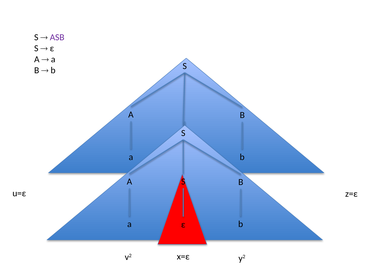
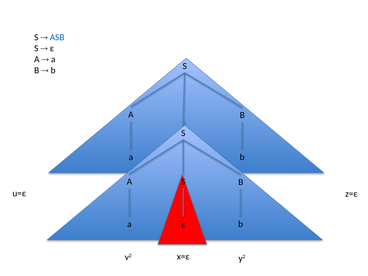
ASB colour: purple -> blue (57, 37)
